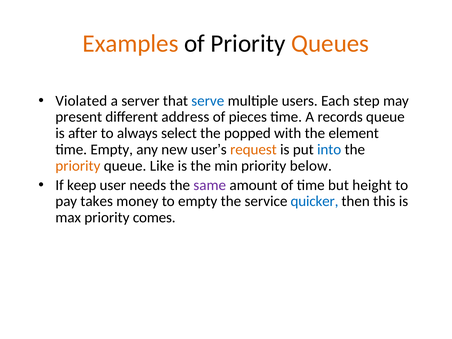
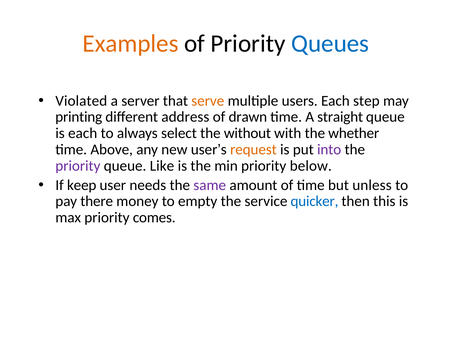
Queues colour: orange -> blue (330, 44)
serve colour: blue -> orange (208, 101)
present: present -> printing (79, 117)
pieces: pieces -> drawn (248, 117)
records: records -> straight (340, 117)
is after: after -> each (83, 133)
popped: popped -> without (247, 133)
element: element -> whether (354, 133)
time Empty: Empty -> Above (112, 150)
into colour: blue -> purple (329, 150)
priority colour: orange -> purple (78, 166)
height: height -> unless (372, 185)
takes: takes -> there (97, 201)
